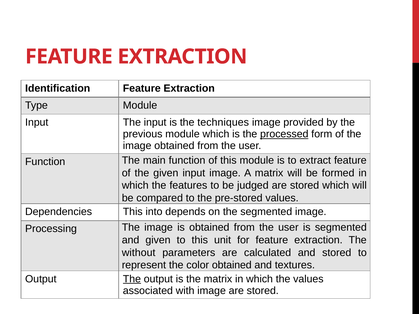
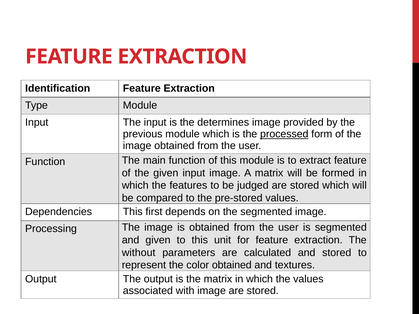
techniques: techniques -> determines (223, 122)
into: into -> first (154, 212)
The underline: present -> none (132, 279)
